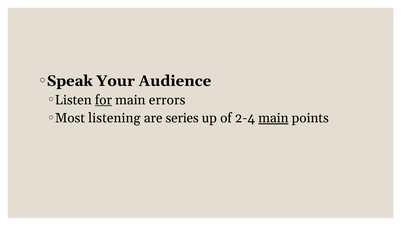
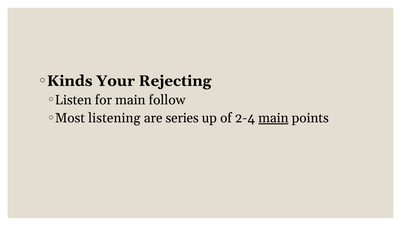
Speak: Speak -> Kinds (70, 81)
Audience: Audience -> Rejecting (175, 81)
for underline: present -> none (103, 100)
errors: errors -> follow (167, 100)
